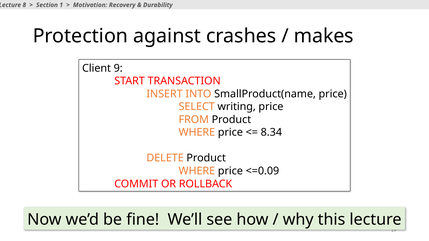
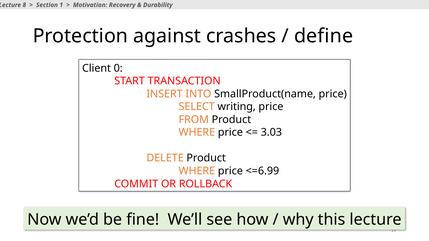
makes: makes -> define (324, 36)
9: 9 -> 0 (118, 68)
8.34: 8.34 -> 3.03 (271, 133)
<=0.09: <=0.09 -> <=6.99 (262, 171)
